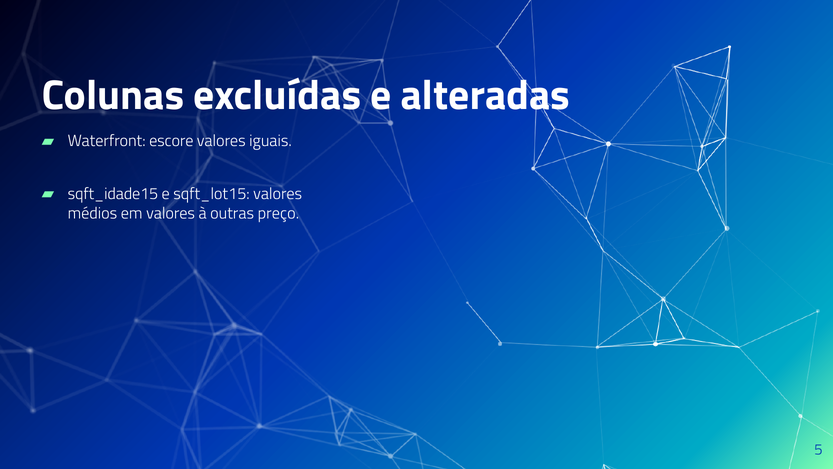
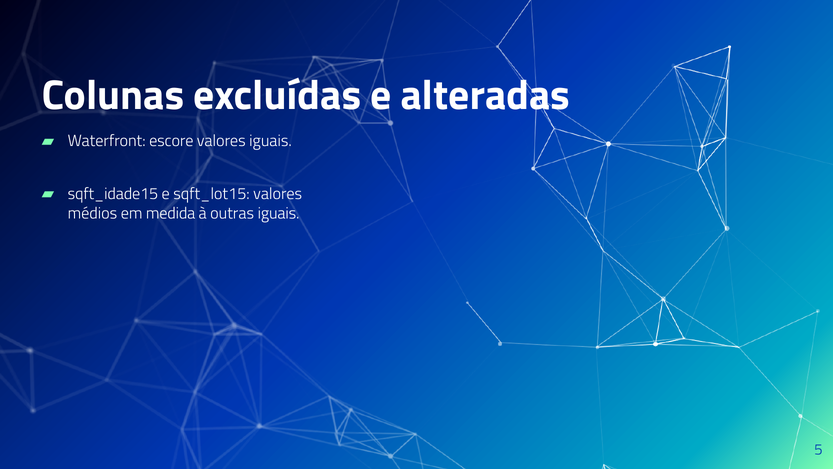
em valores: valores -> medida (171, 213)
outras preço: preço -> iguais (279, 213)
